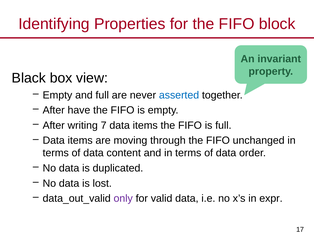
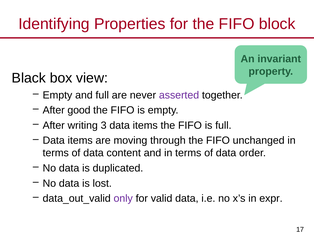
asserted colour: blue -> purple (179, 95)
have: have -> good (79, 110)
7: 7 -> 3 (104, 126)
